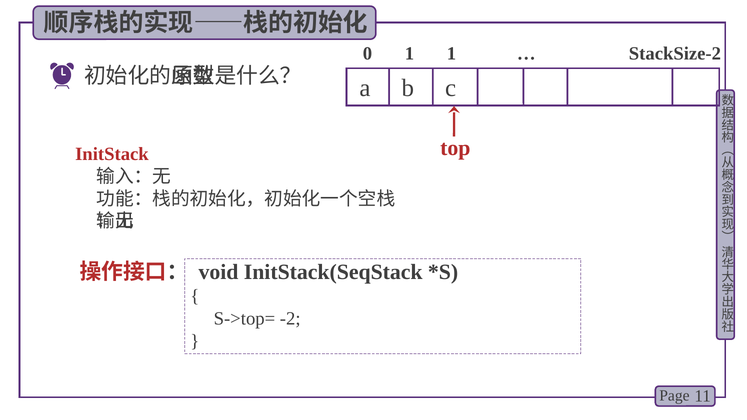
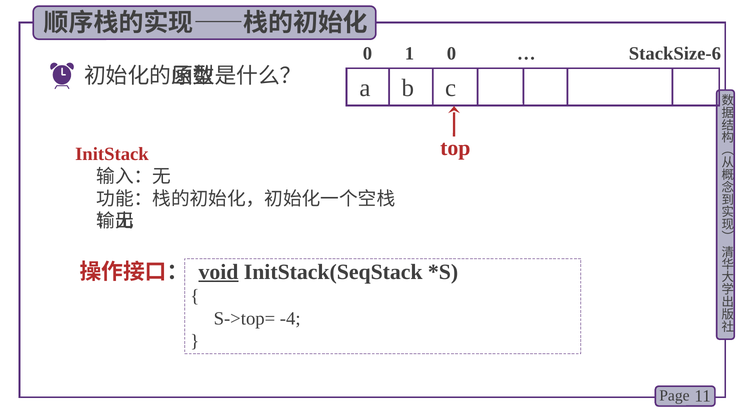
1 1: 1 -> 0 (451, 54)
StackSize-2: StackSize-2 -> StackSize-6 (675, 54)
void underline: none -> present (219, 272)
-2: -2 -> -4 (290, 319)
